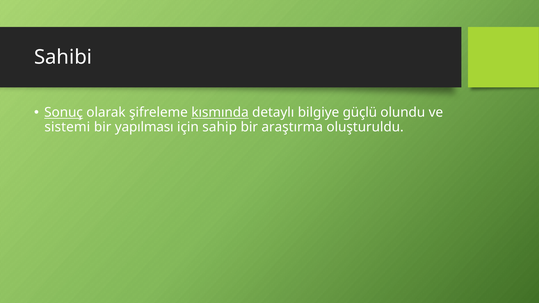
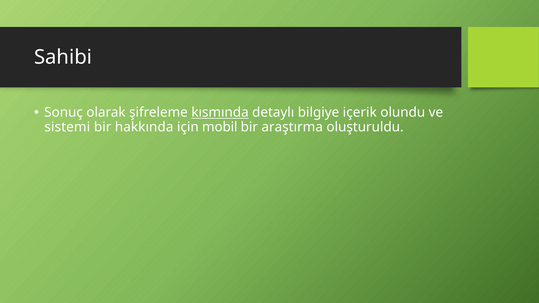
Sonuç underline: present -> none (64, 113)
güçlü: güçlü -> içerik (360, 113)
yapılması: yapılması -> hakkında (144, 127)
sahip: sahip -> mobil (220, 127)
